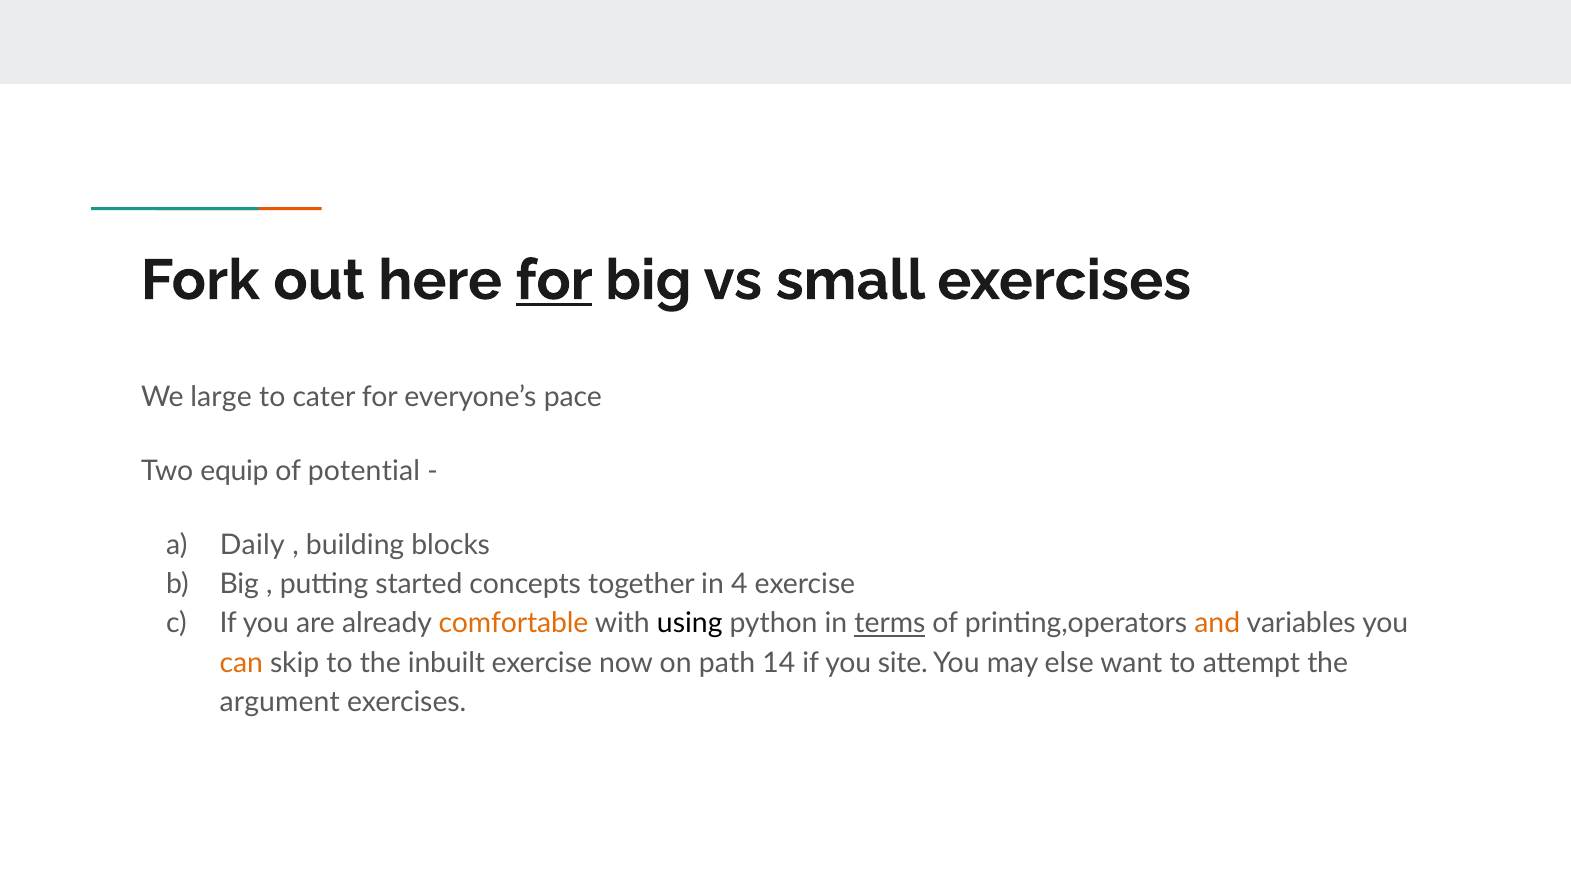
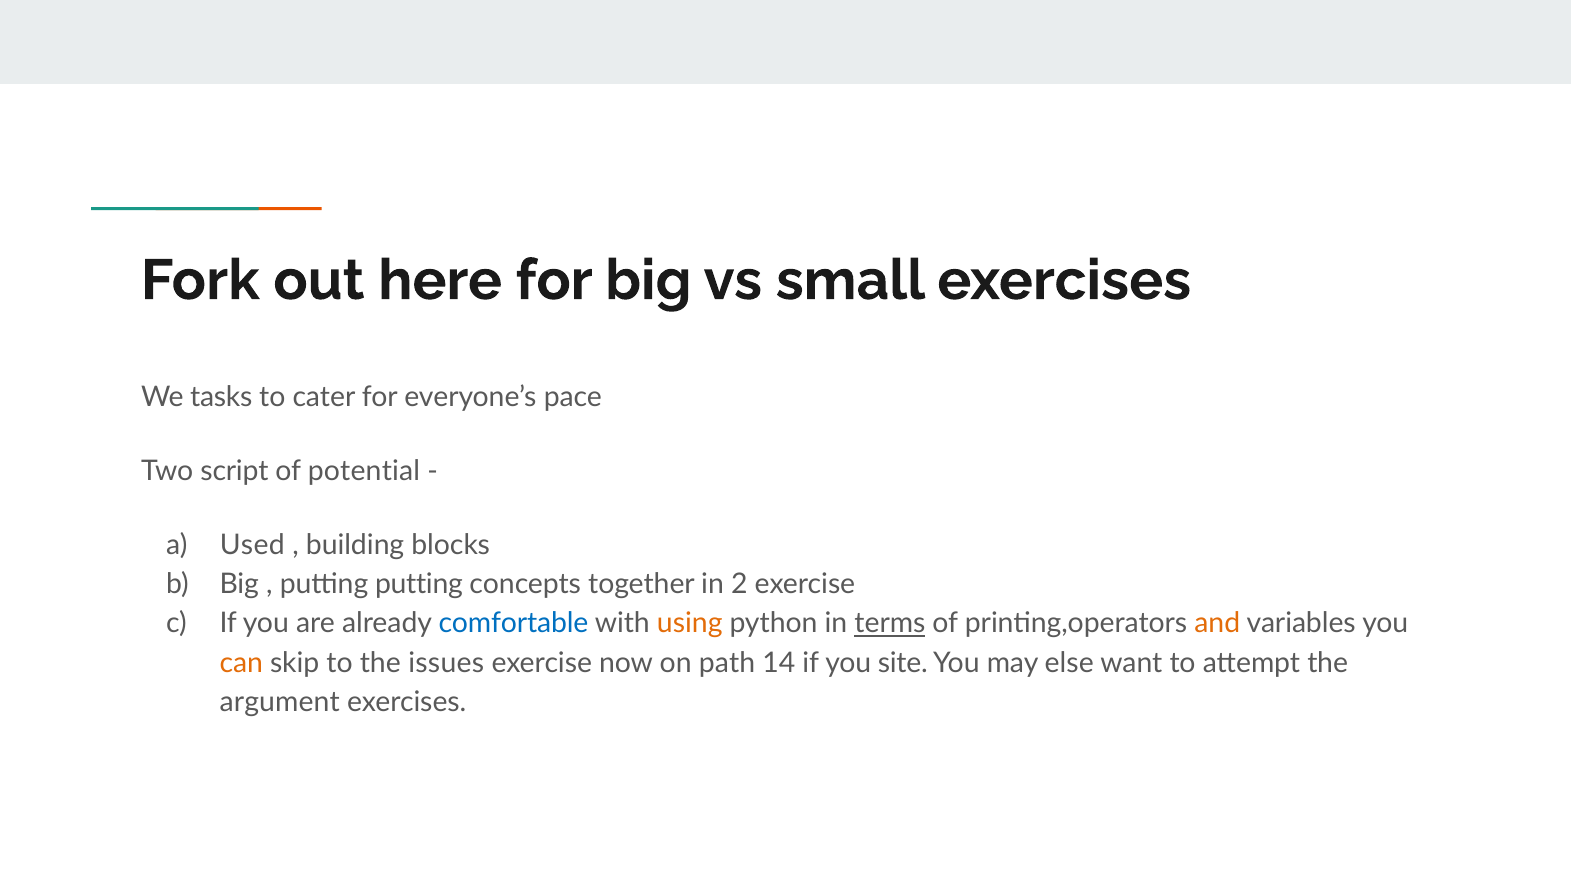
for underline: present -> none (554, 280)
large: large -> tasks (221, 397)
equip: equip -> script (234, 471)
Daily: Daily -> Used (252, 545)
putting started: started -> putting (419, 584)
4: 4 -> 2 (739, 584)
comfortable colour: orange -> blue (513, 623)
using colour: black -> orange (690, 623)
inbuilt: inbuilt -> issues (446, 663)
